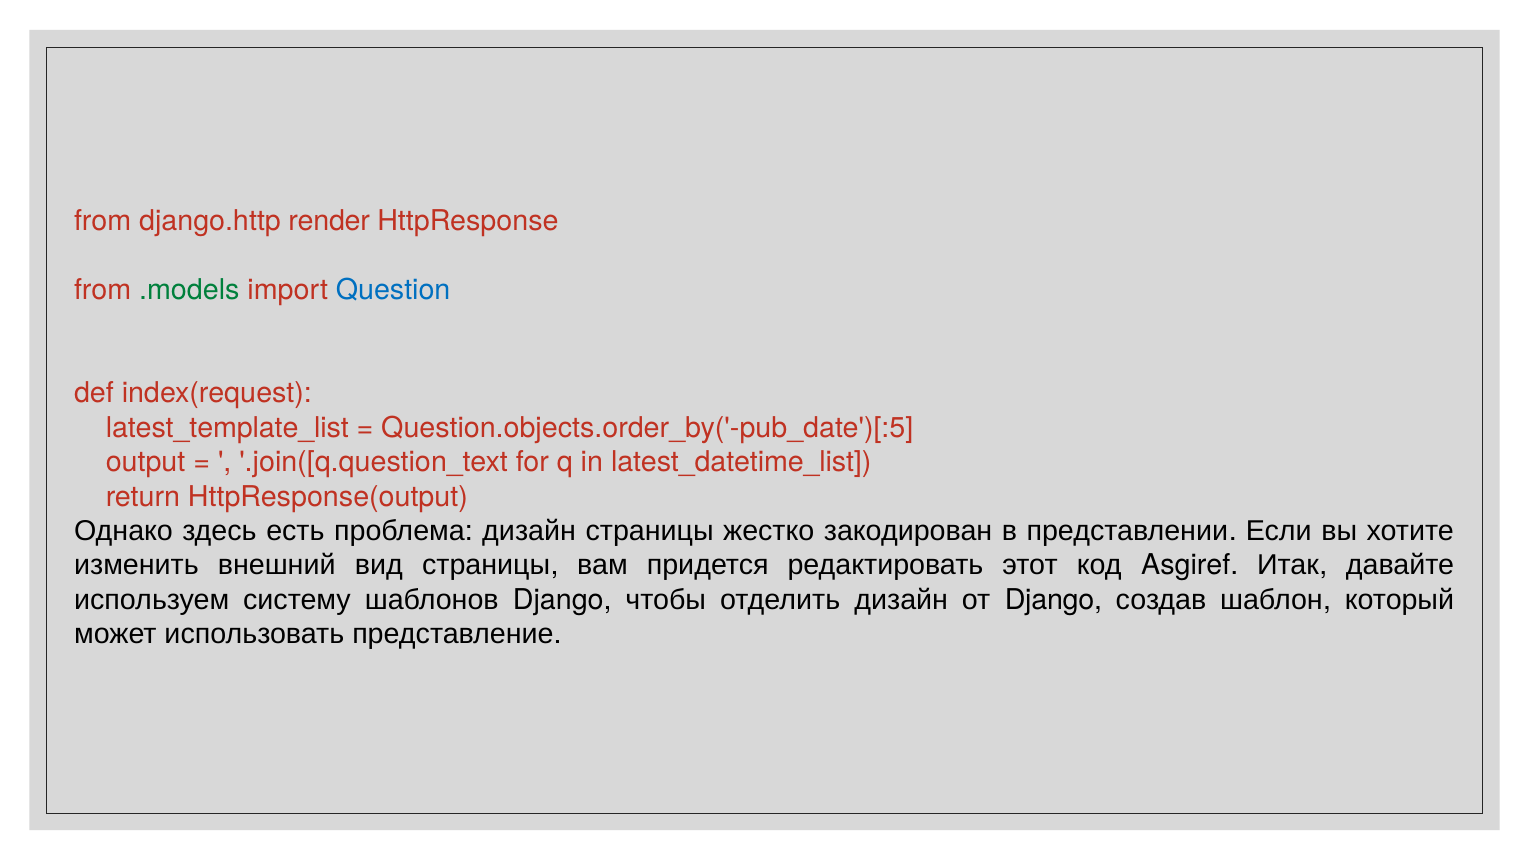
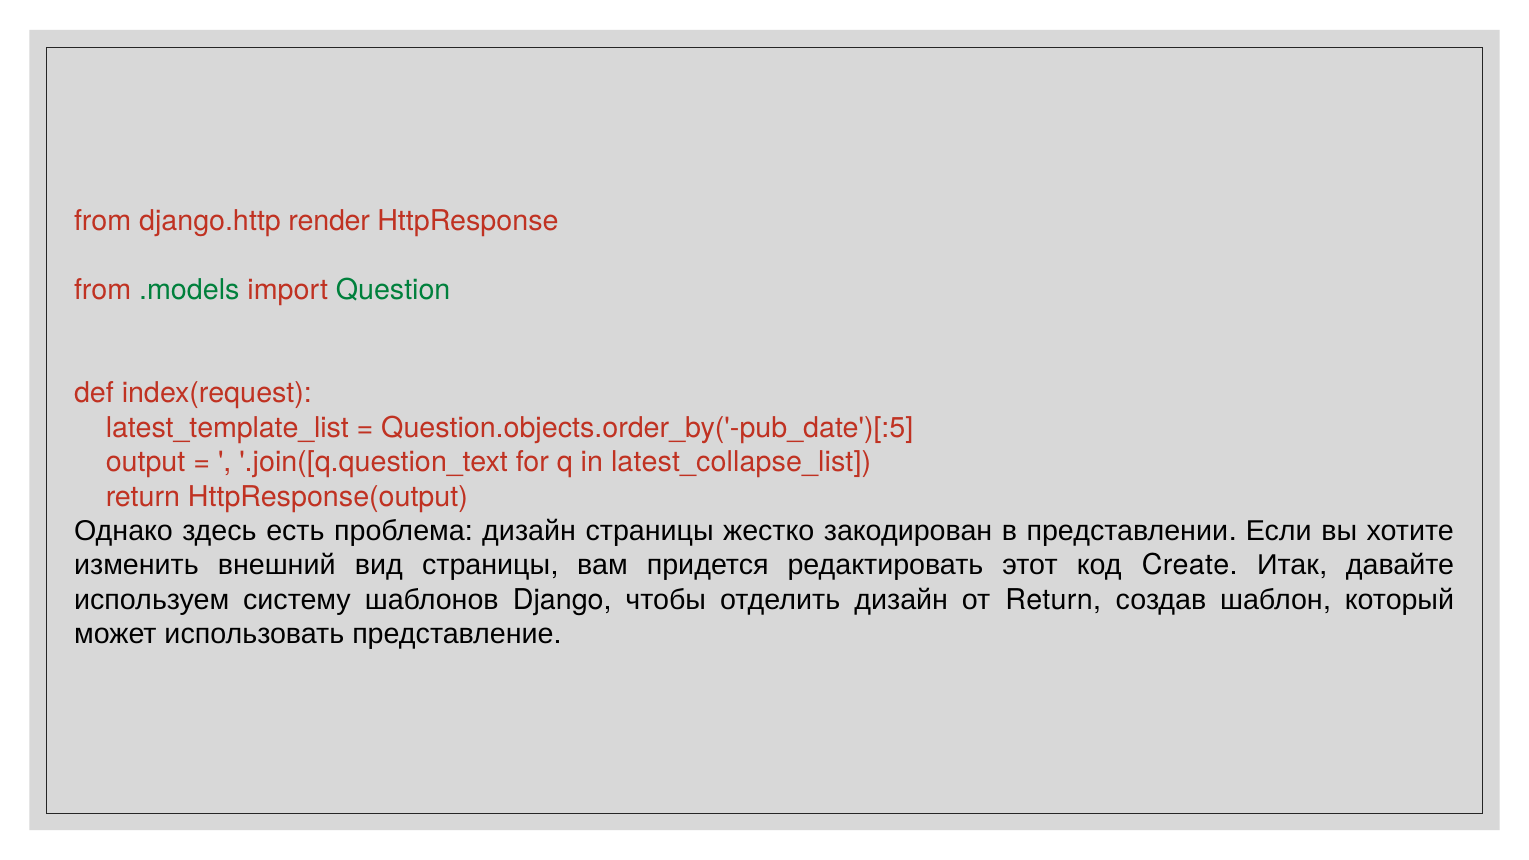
Question colour: blue -> green (393, 290)
latest_datetime_list: latest_datetime_list -> latest_collapse_list (741, 462)
Asgiref: Asgiref -> Create (1190, 565)
Django Django: Django -> Return (1053, 600)
